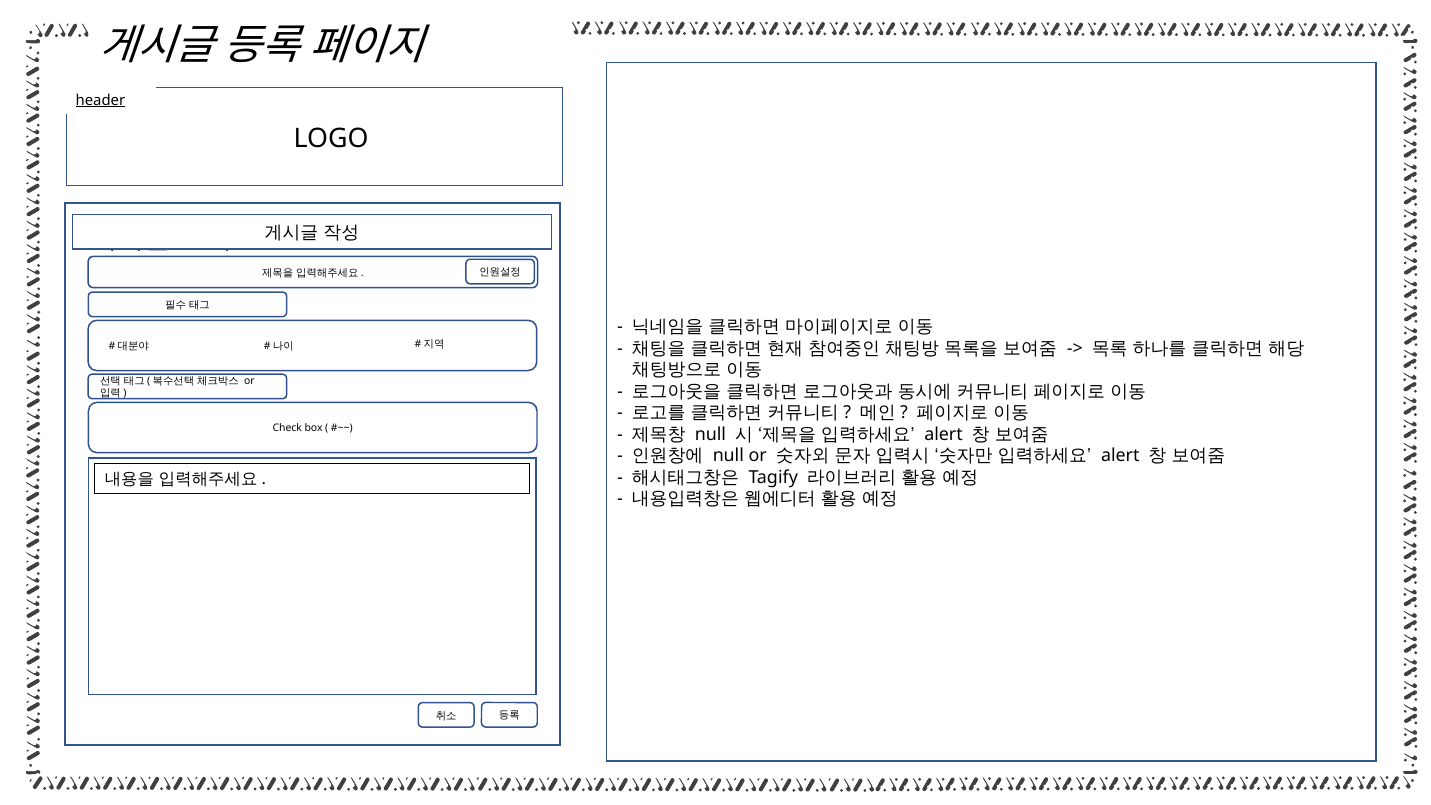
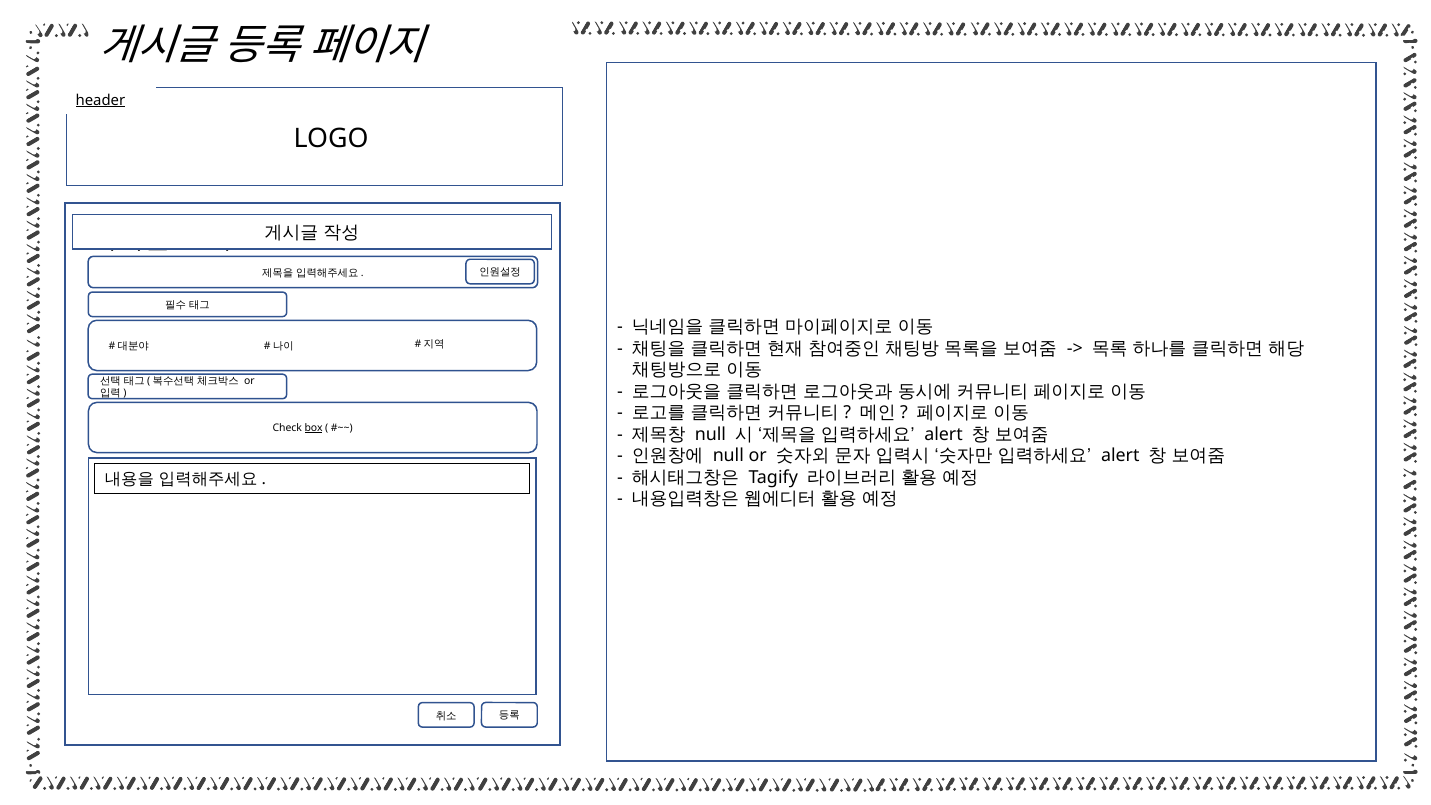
box underline: none -> present (314, 428)
